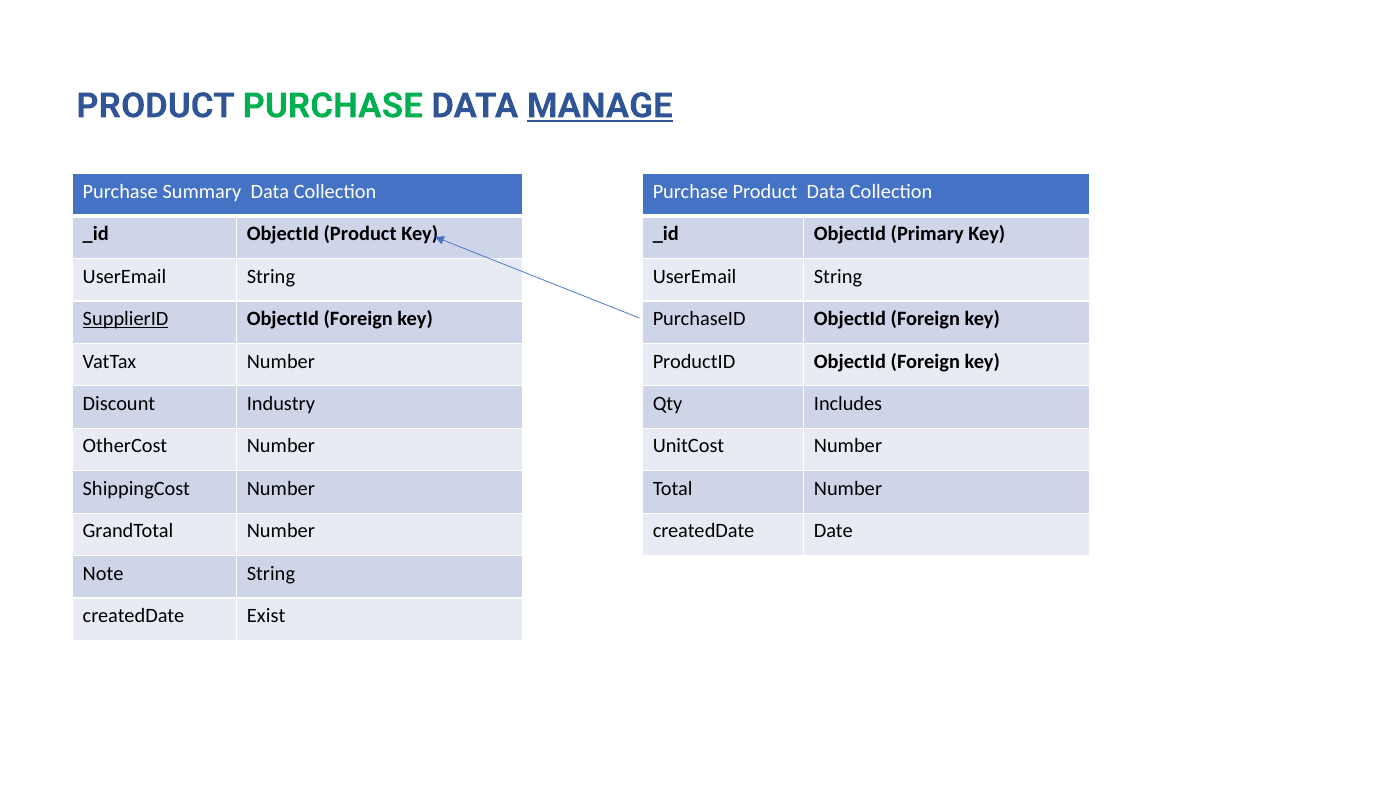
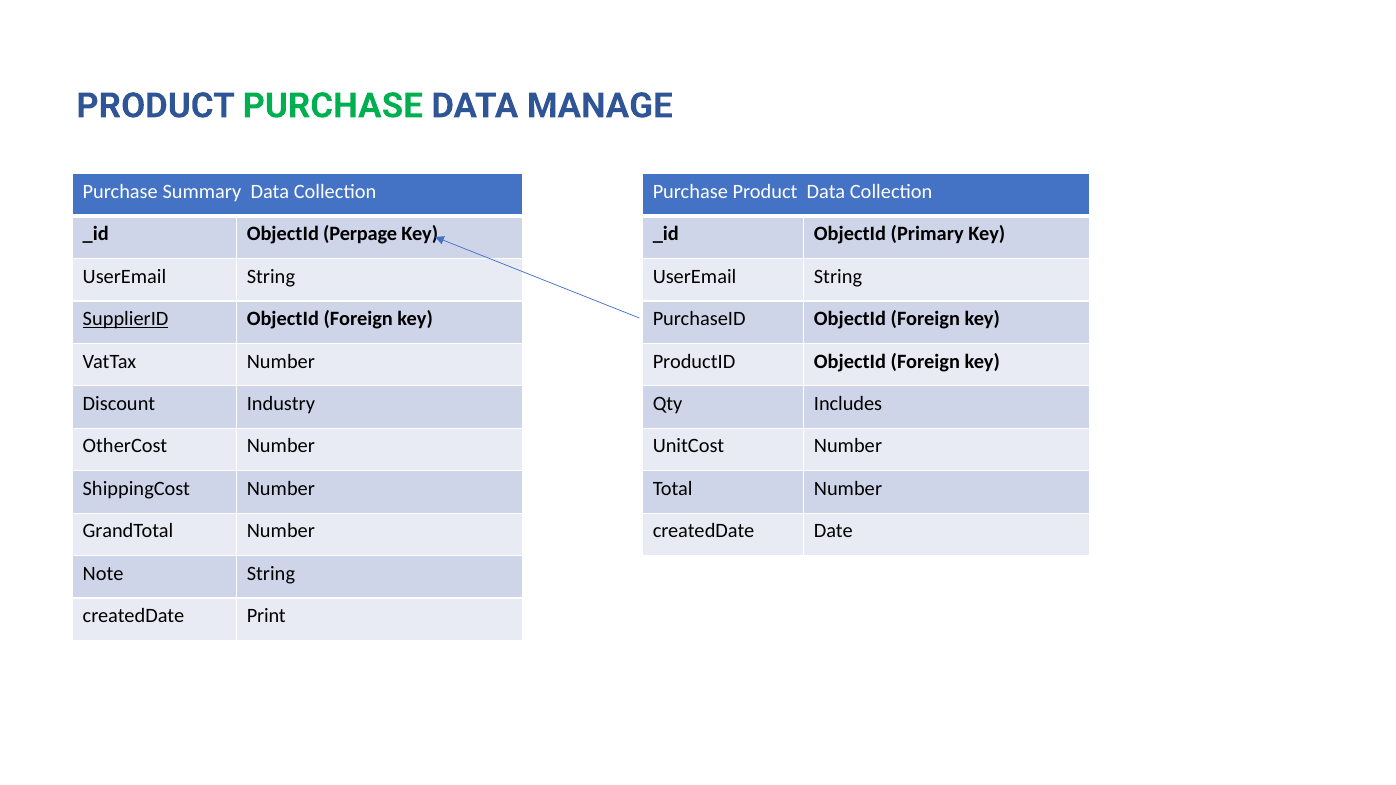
MANAGE underline: present -> none (600, 106)
ObjectId Product: Product -> Perpage (360, 234)
Exist: Exist -> Print (266, 616)
